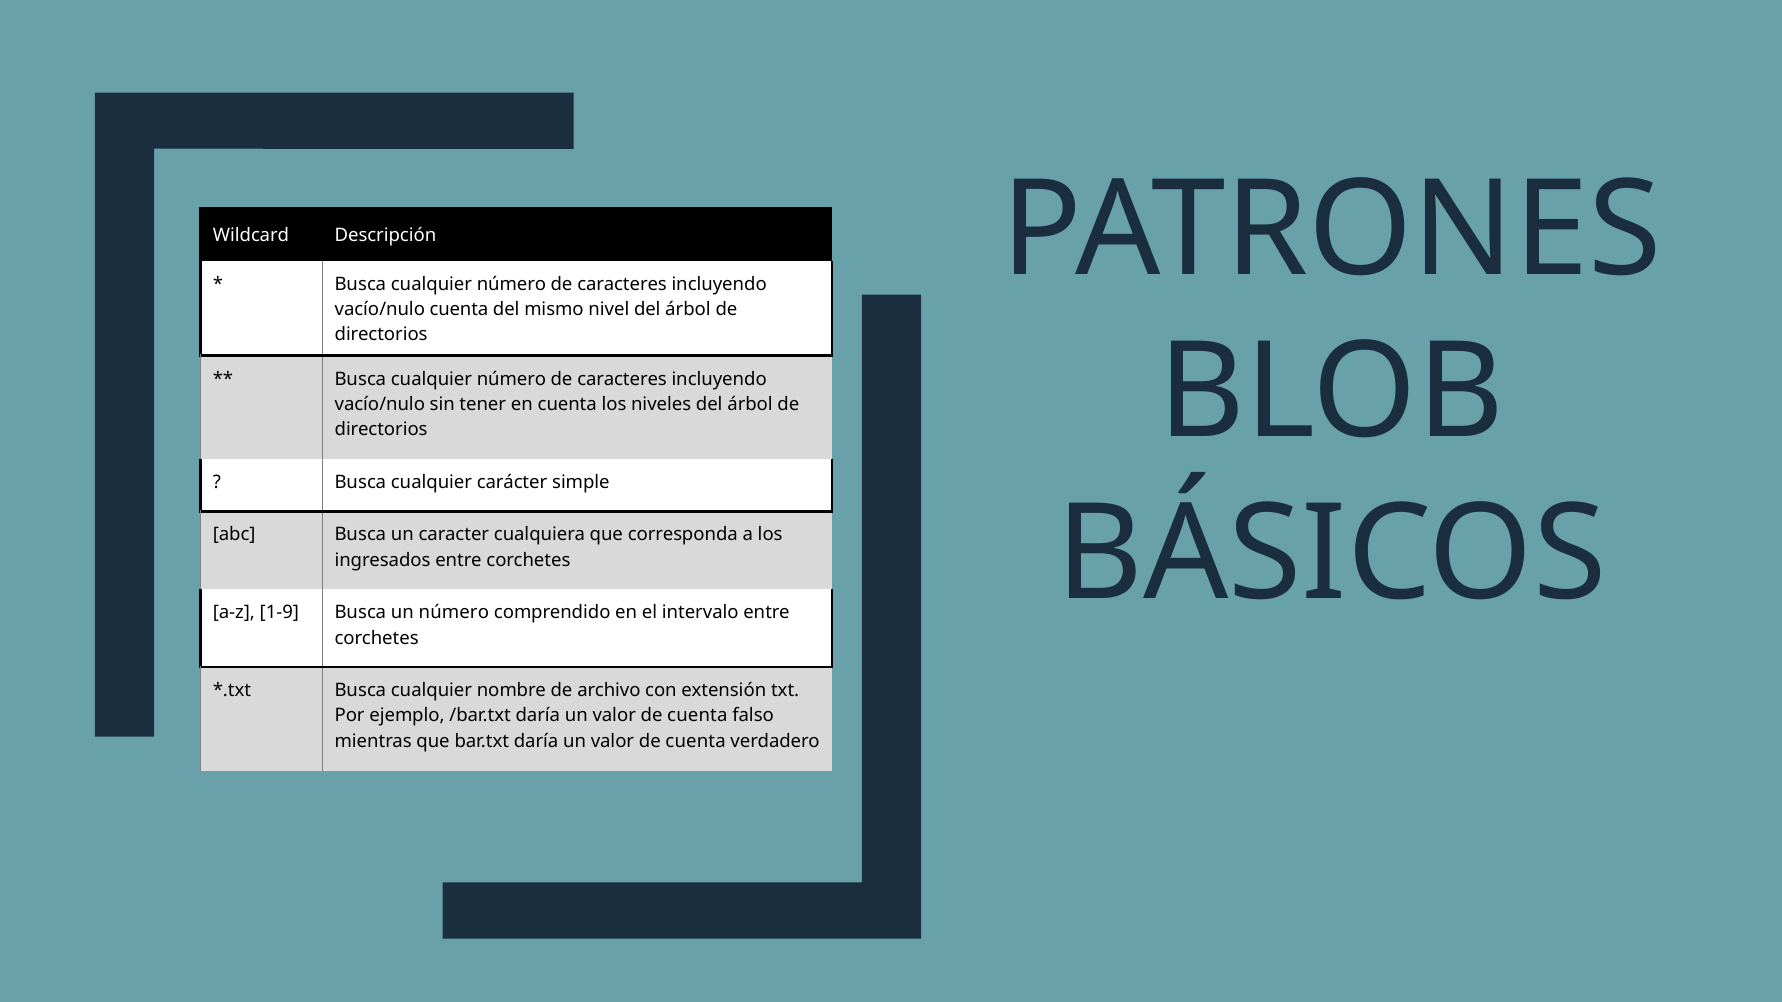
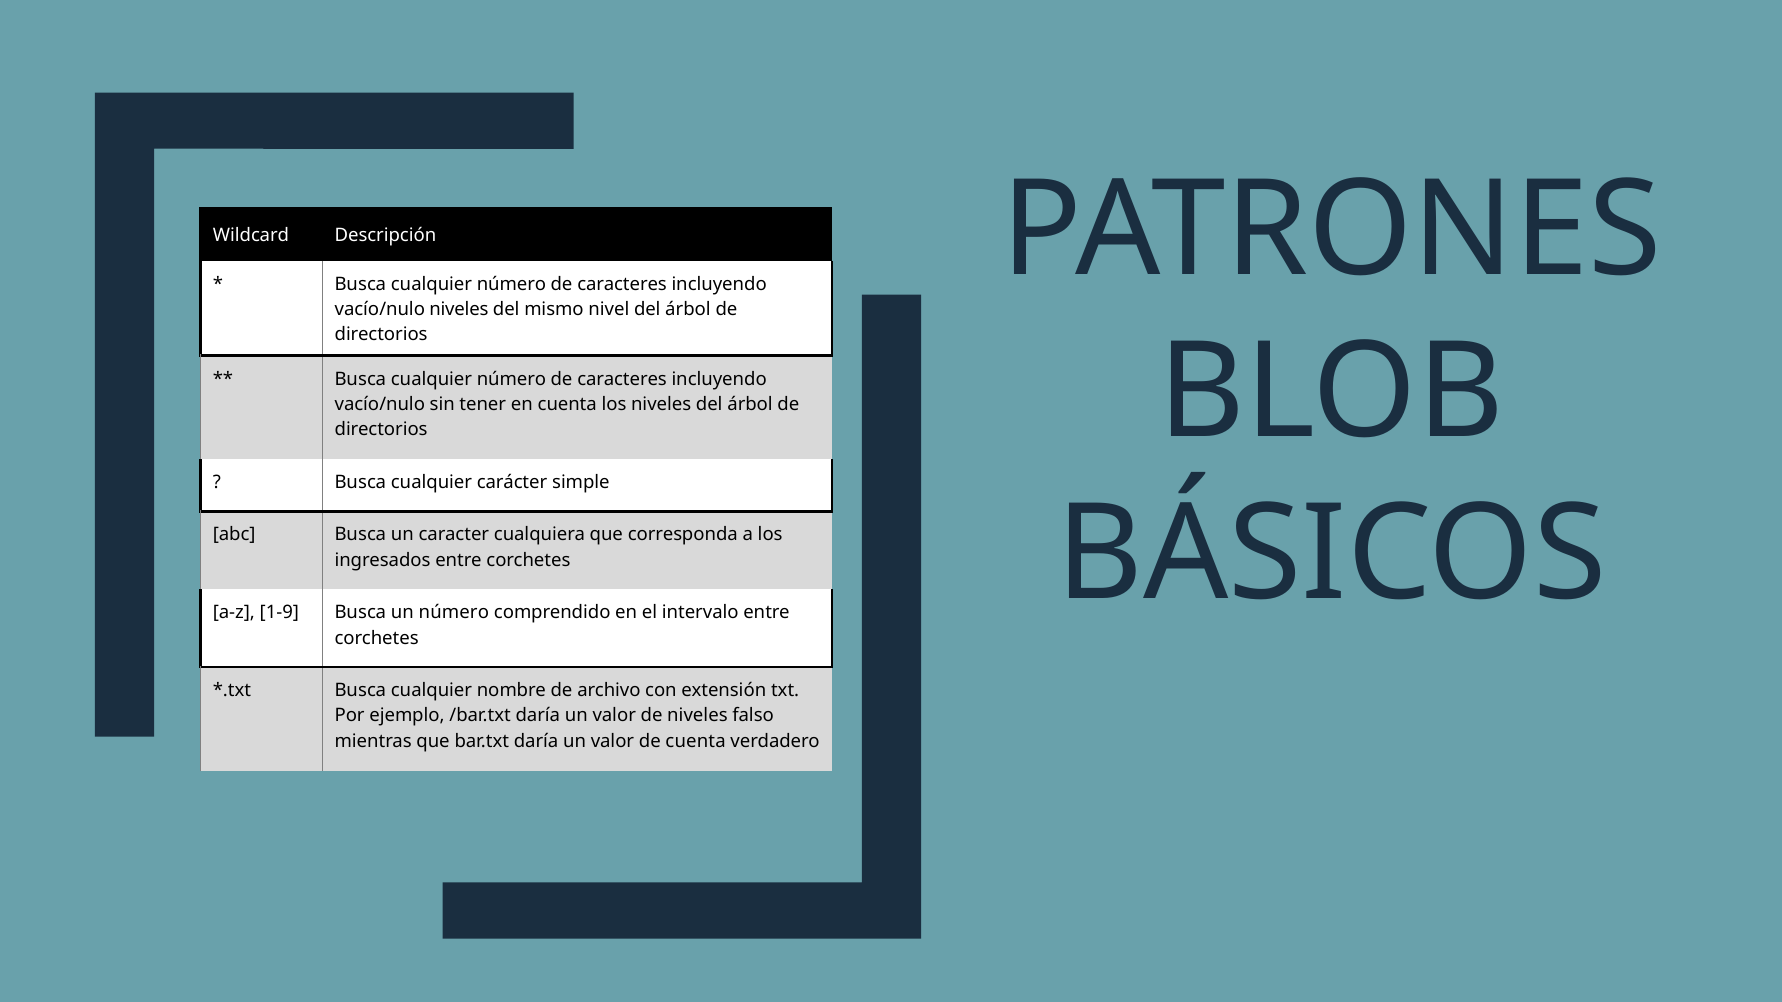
vacío/nulo cuenta: cuenta -> niveles (459, 309)
cuenta: cuenta -> niveles (697, 716)
